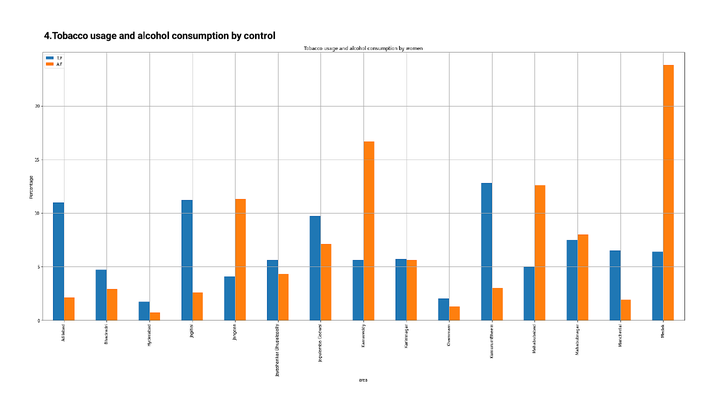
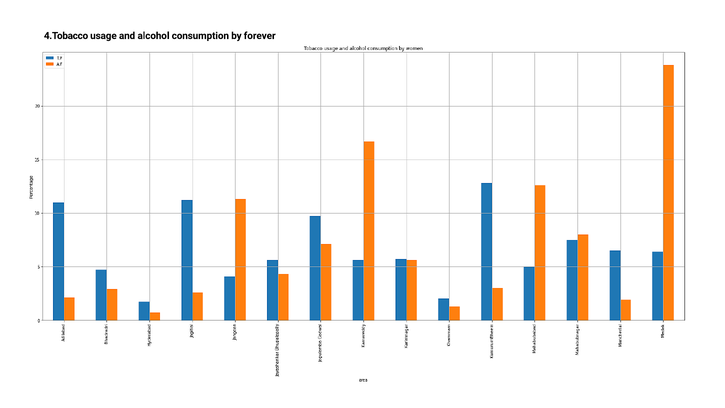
control: control -> forever (260, 36)
